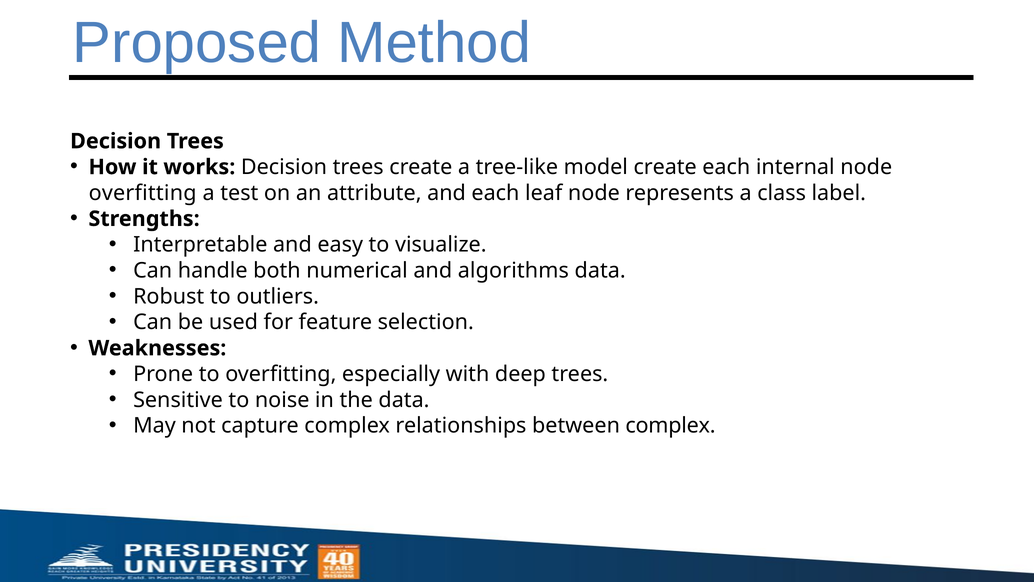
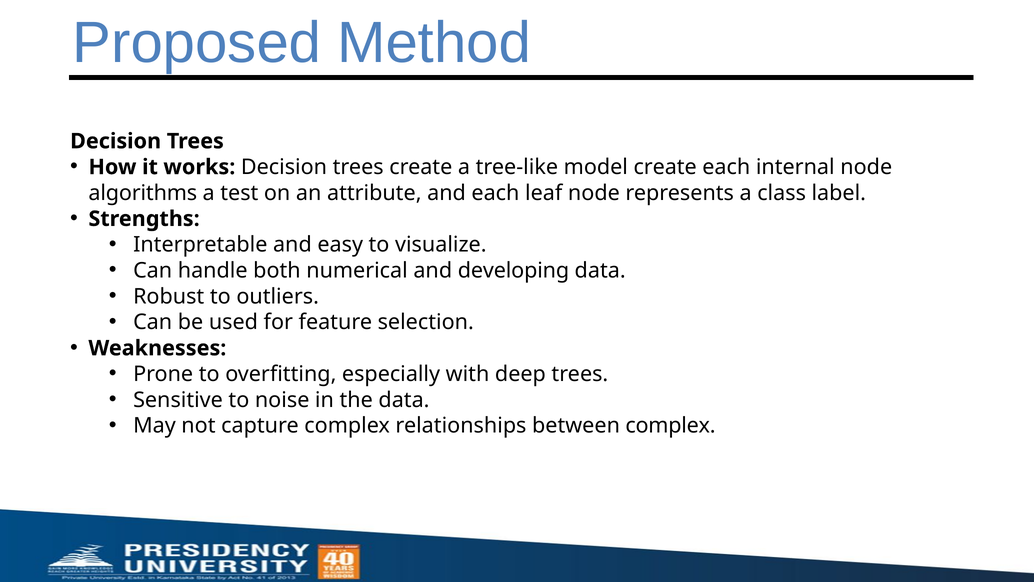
overfitting: overfitting -> algorithms (143, 193)
algorithms: algorithms -> developing (513, 270)
